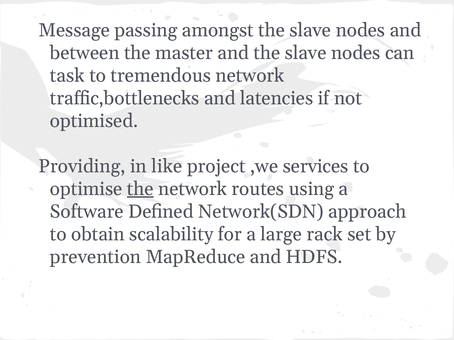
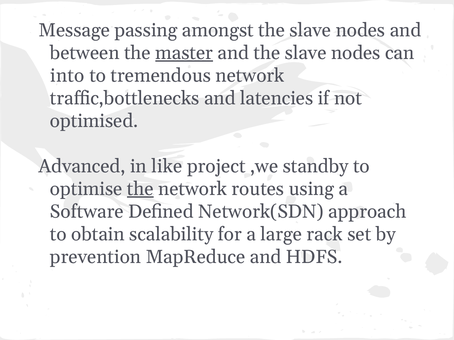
master underline: none -> present (184, 53)
task: task -> into (67, 76)
Providing: Providing -> Advanced (82, 166)
services: services -> standby (316, 166)
